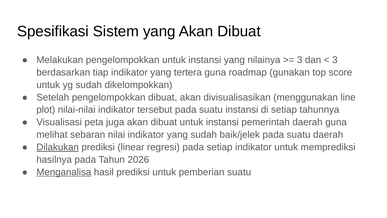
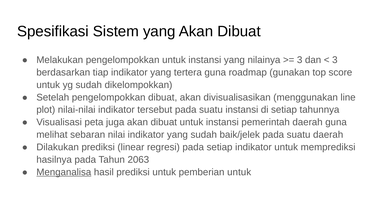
Dilakukan underline: present -> none (58, 147)
2026: 2026 -> 2063 (138, 159)
pemberian suatu: suatu -> untuk (239, 172)
